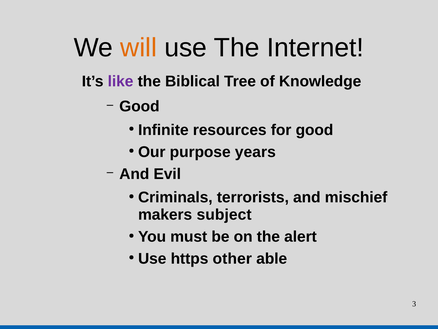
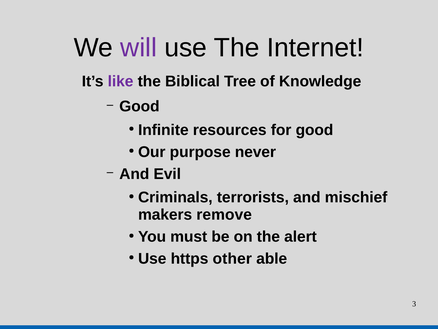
will colour: orange -> purple (139, 48)
years: years -> never (255, 152)
subject: subject -> remove (224, 215)
